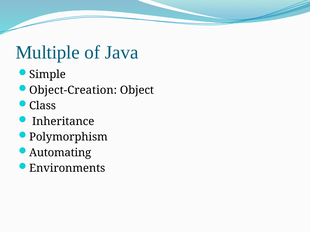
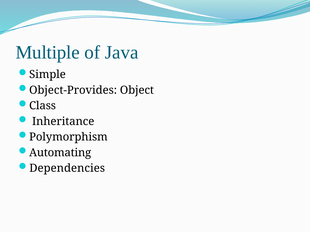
Object-Creation: Object-Creation -> Object-Provides (73, 90)
Environments: Environments -> Dependencies (67, 169)
